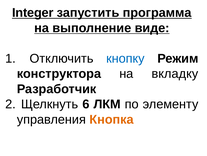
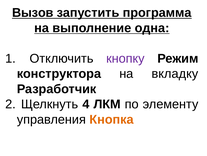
Integer: Integer -> Вызов (33, 13)
виде: виде -> одна (152, 28)
кнопку colour: blue -> purple (125, 58)
6: 6 -> 4 (86, 104)
